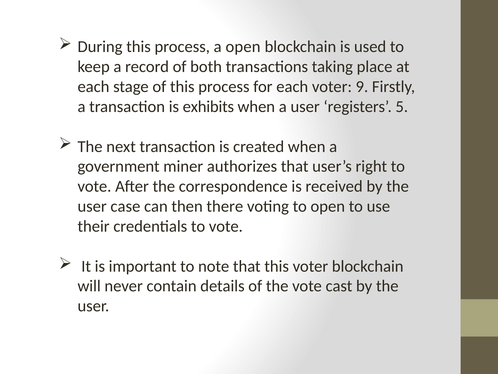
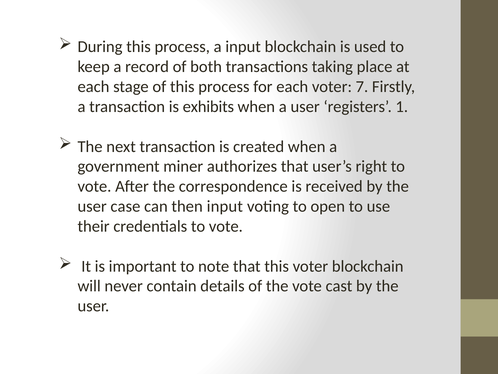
a open: open -> input (243, 47)
9: 9 -> 7 (362, 87)
5: 5 -> 1 (402, 107)
then there: there -> input (225, 206)
